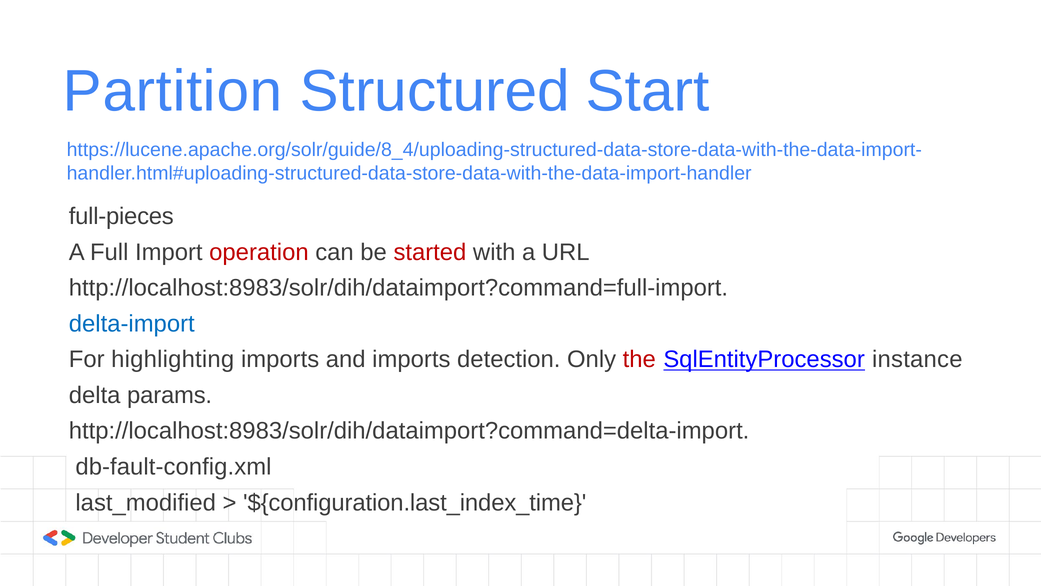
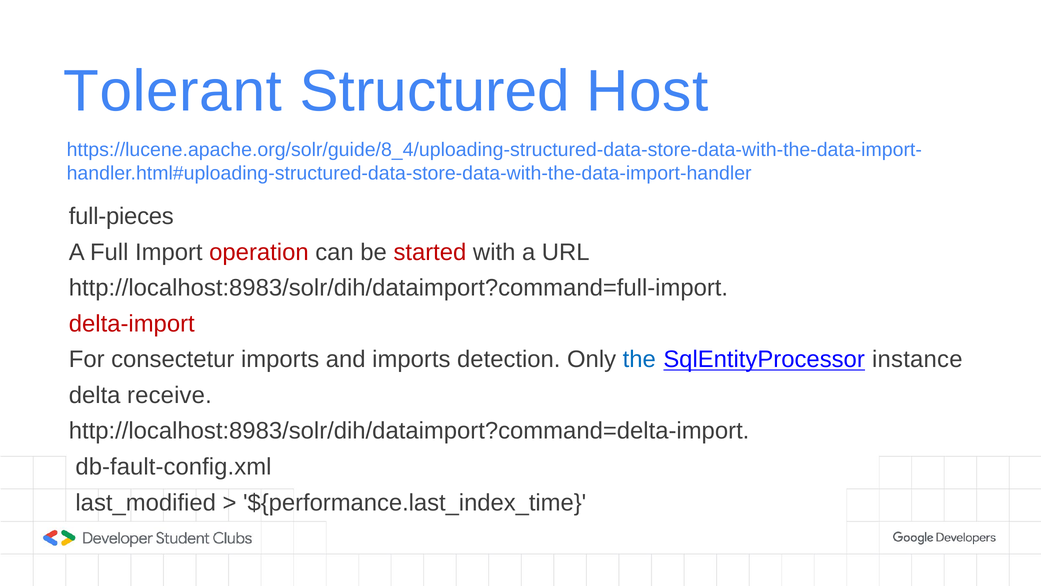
Partition: Partition -> Tolerant (173, 91)
Start: Start -> Host (647, 91)
delta-import colour: blue -> red (132, 323)
highlighting: highlighting -> consectetur (173, 359)
the colour: red -> blue (639, 359)
params: params -> receive (169, 395)
${configuration.last_index_time: ${configuration.last_index_time -> ${performance.last_index_time (415, 502)
